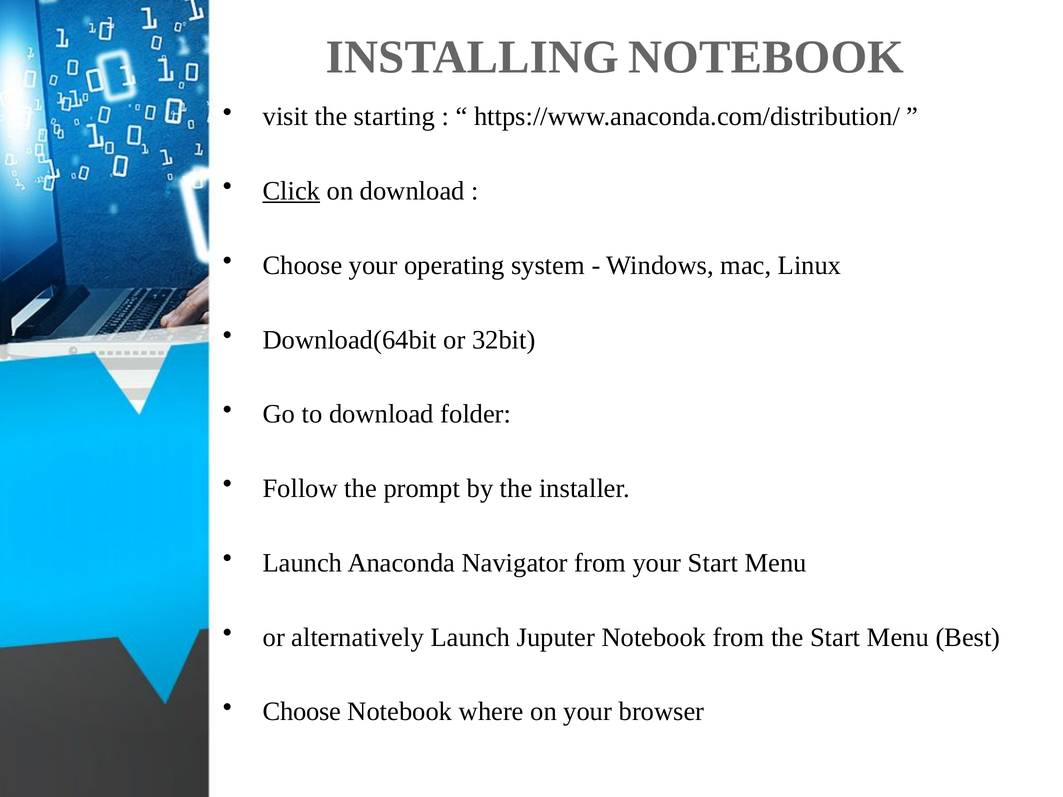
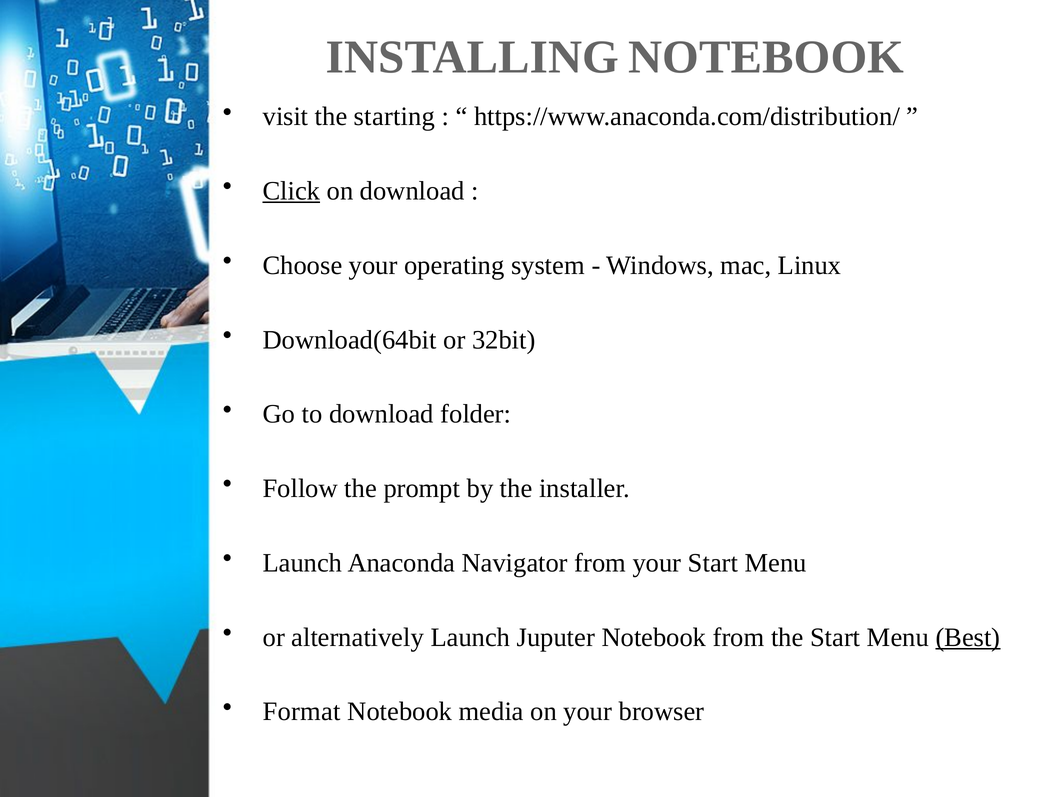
Best underline: none -> present (968, 638)
Choose: Choose -> Format (302, 712)
where: where -> media (491, 712)
